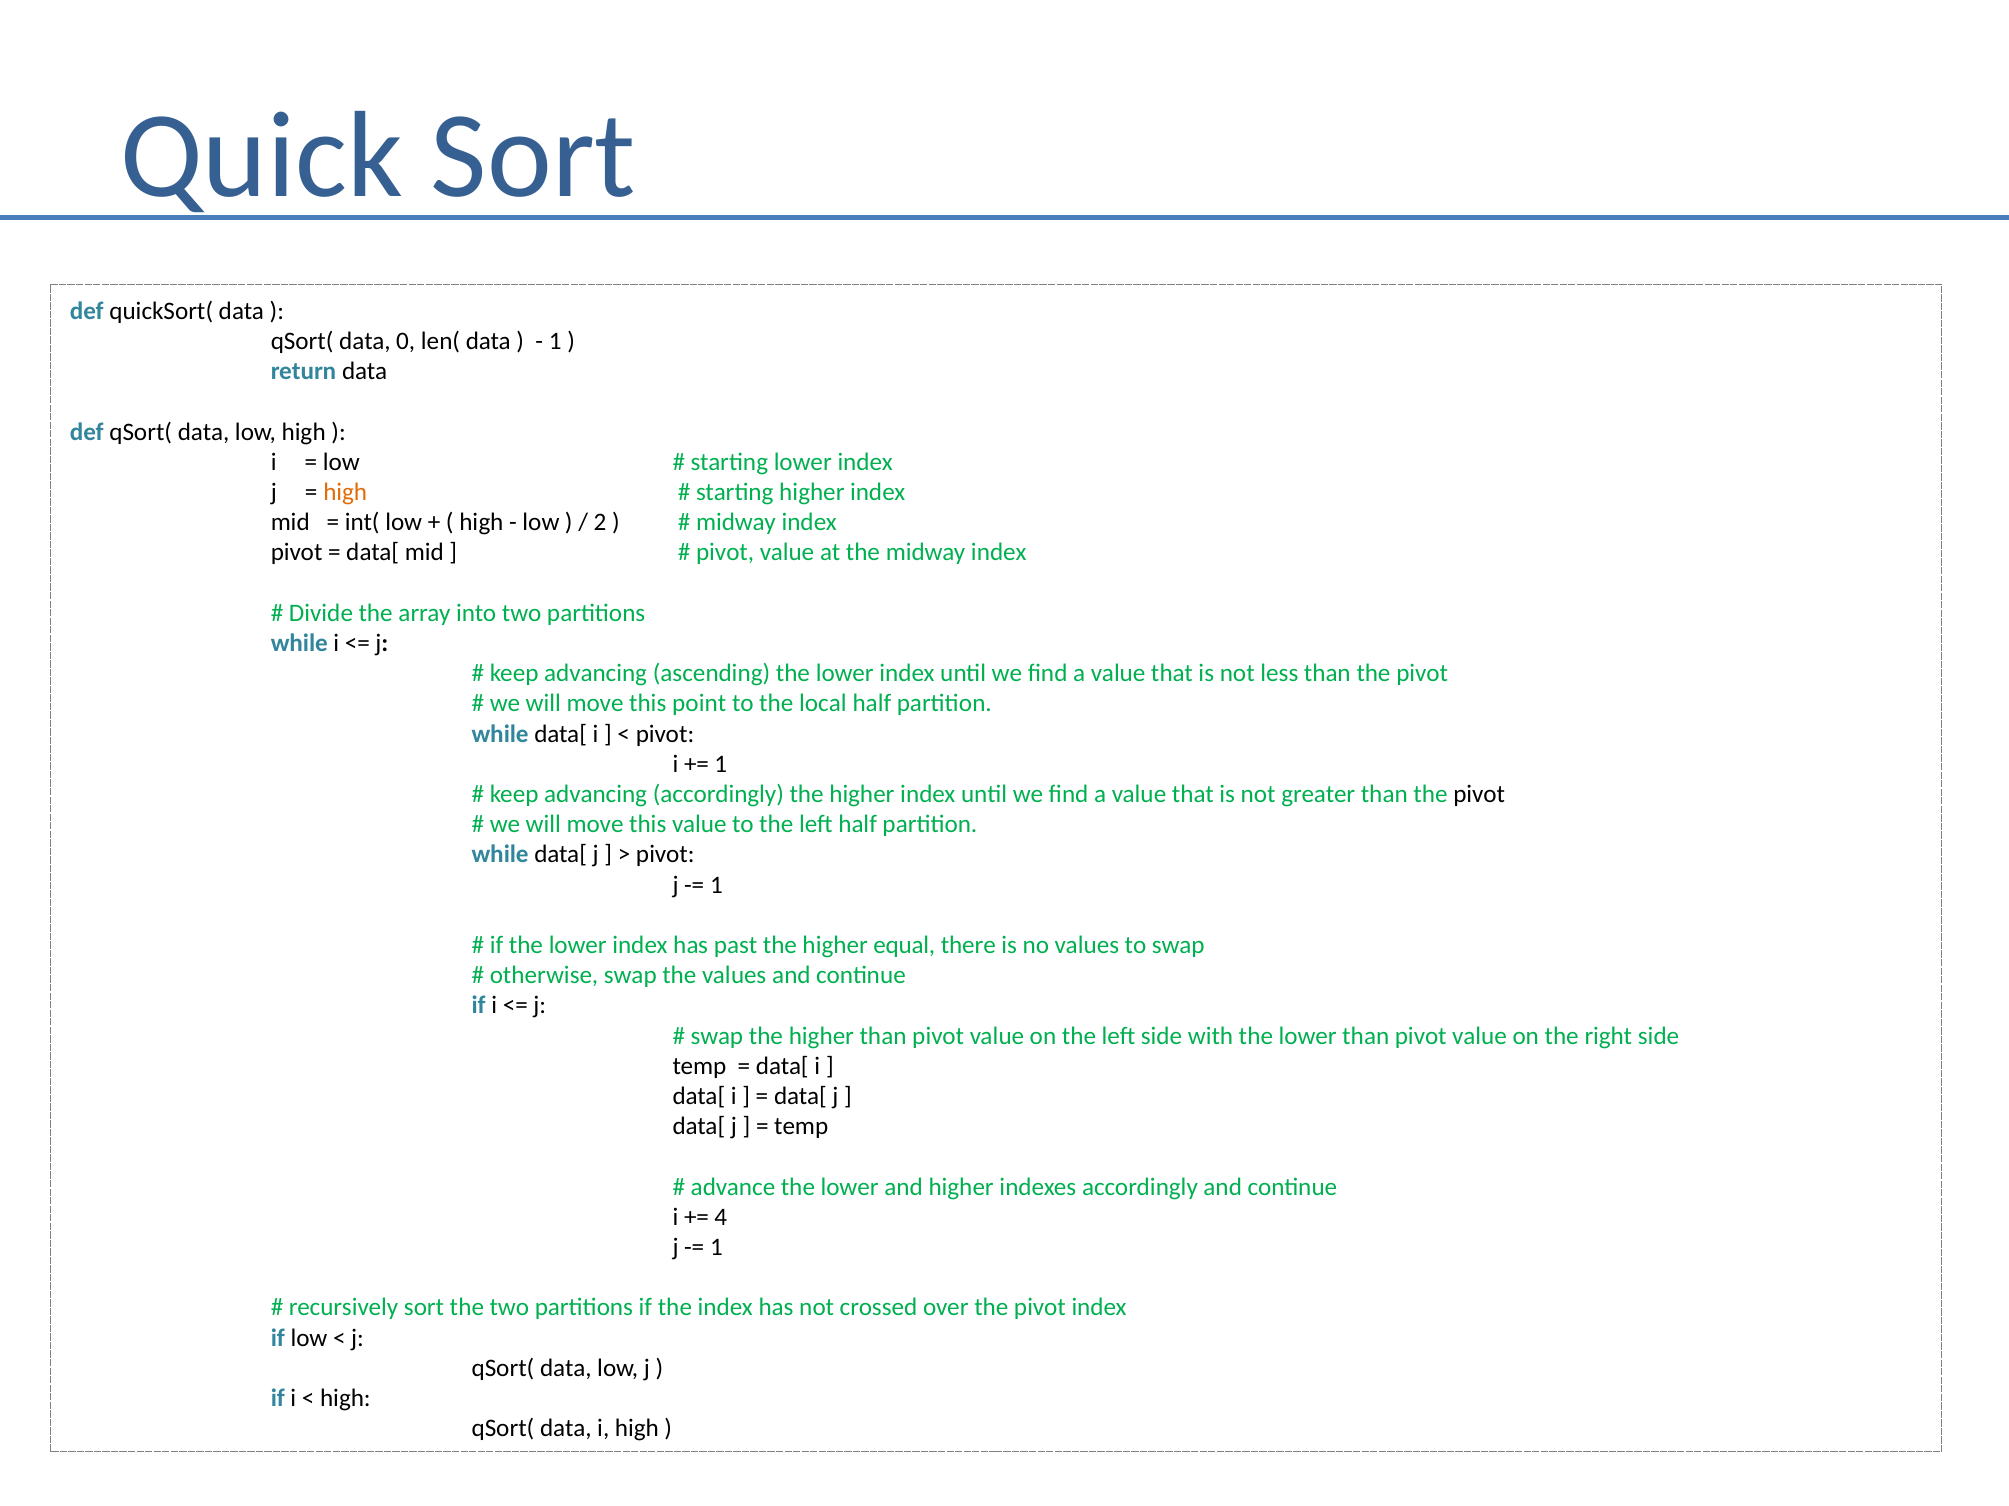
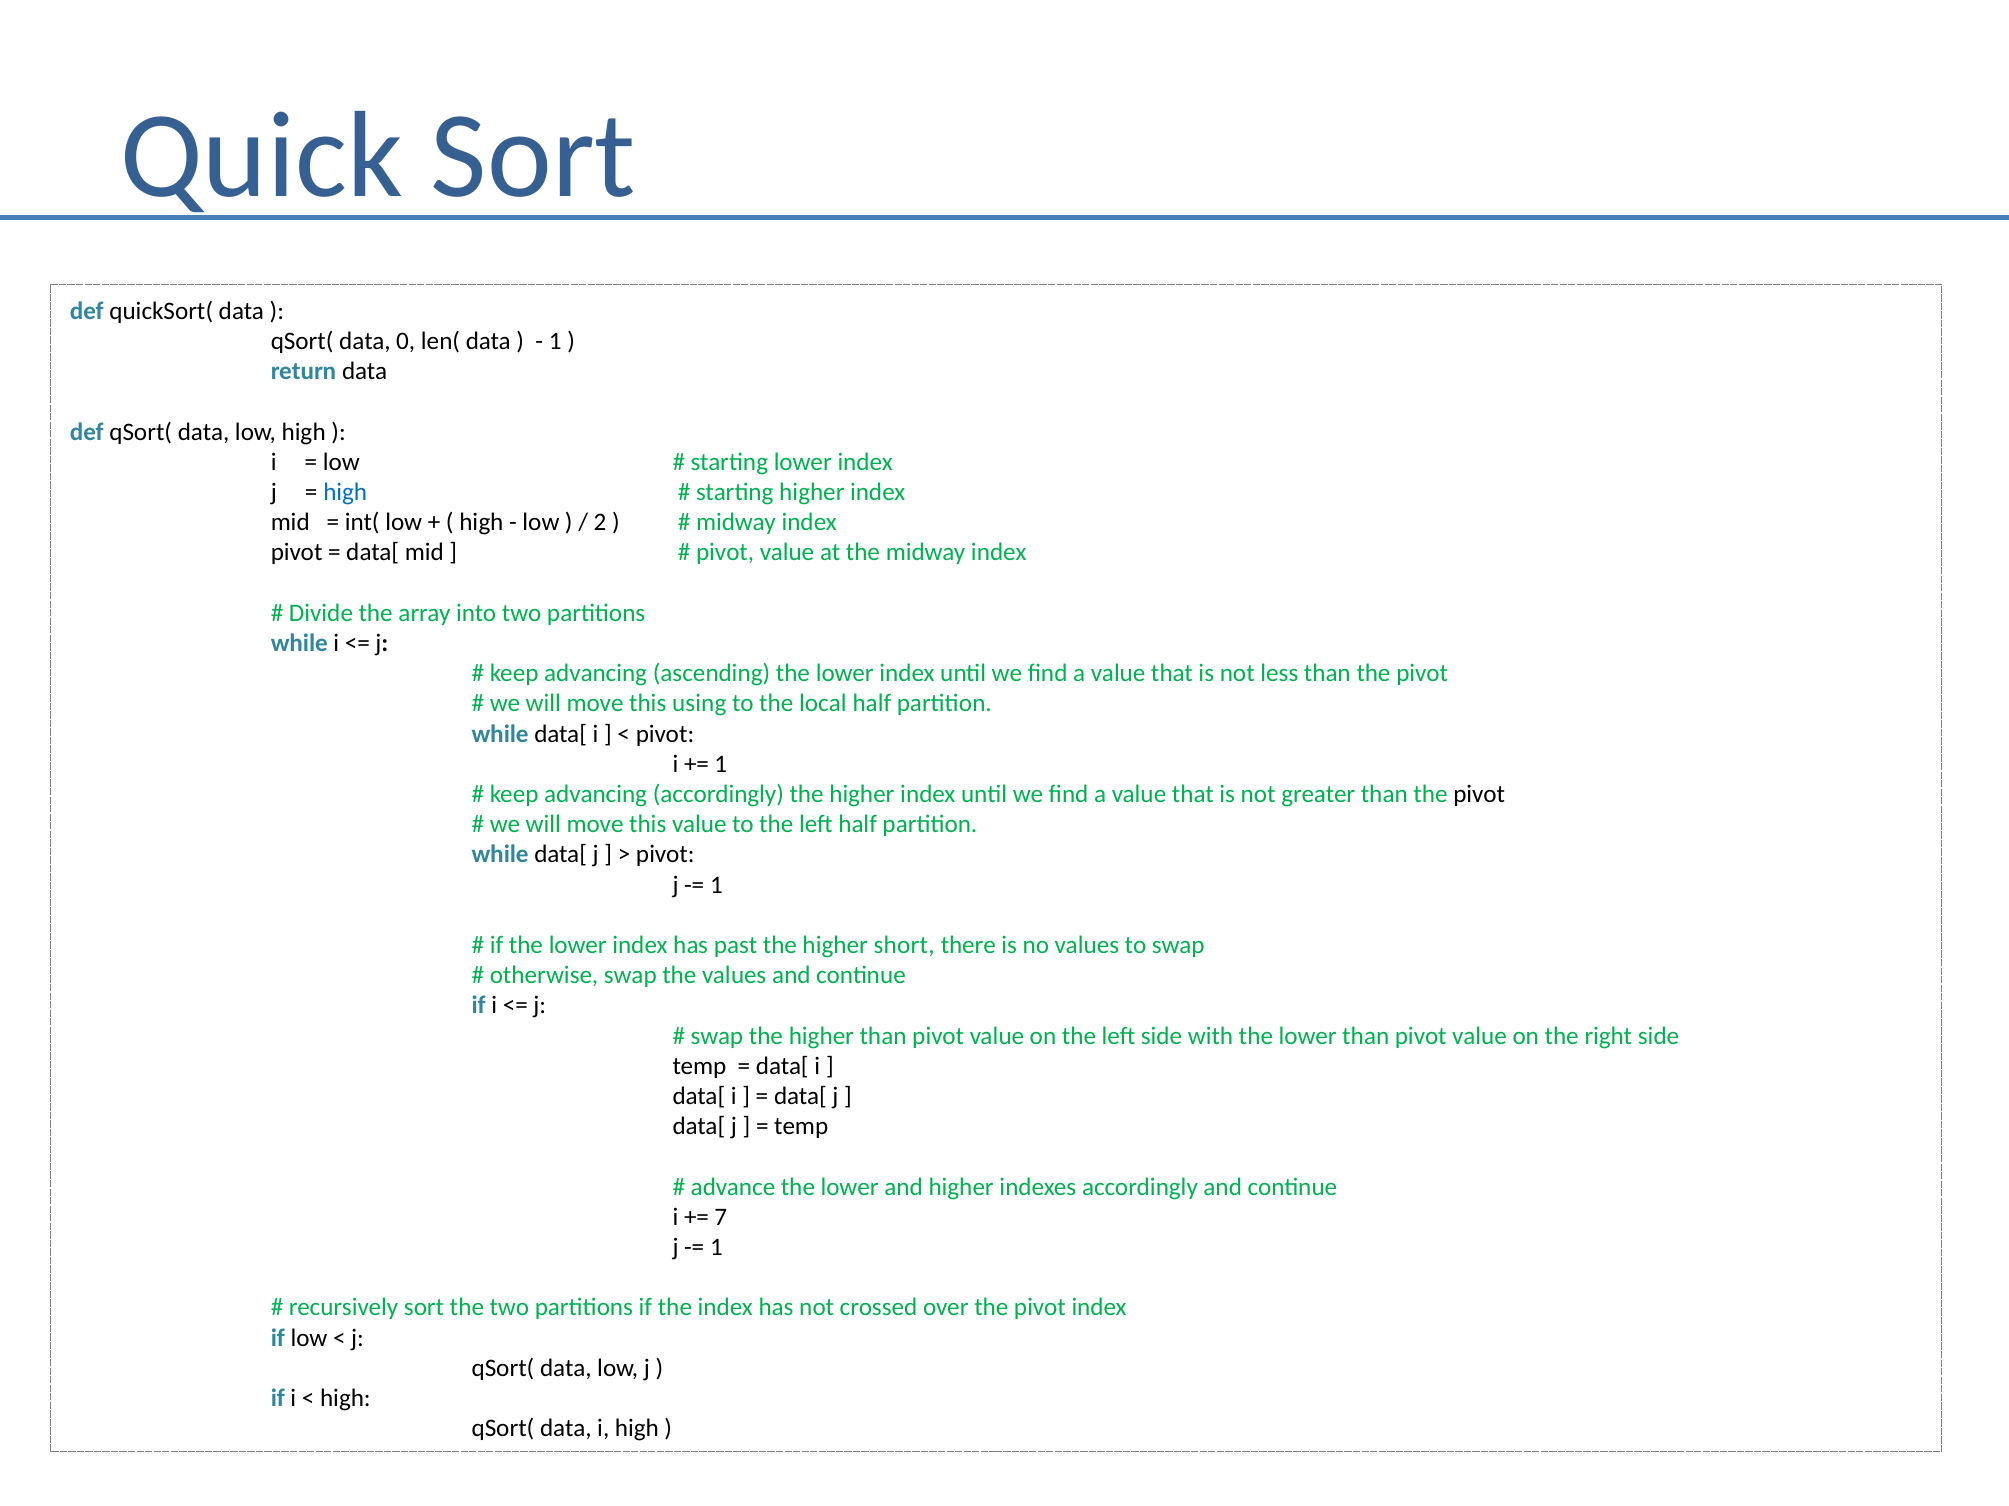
high colour: orange -> blue (345, 493)
point: point -> using (699, 704)
equal: equal -> short (904, 946)
4: 4 -> 7 (721, 1218)
